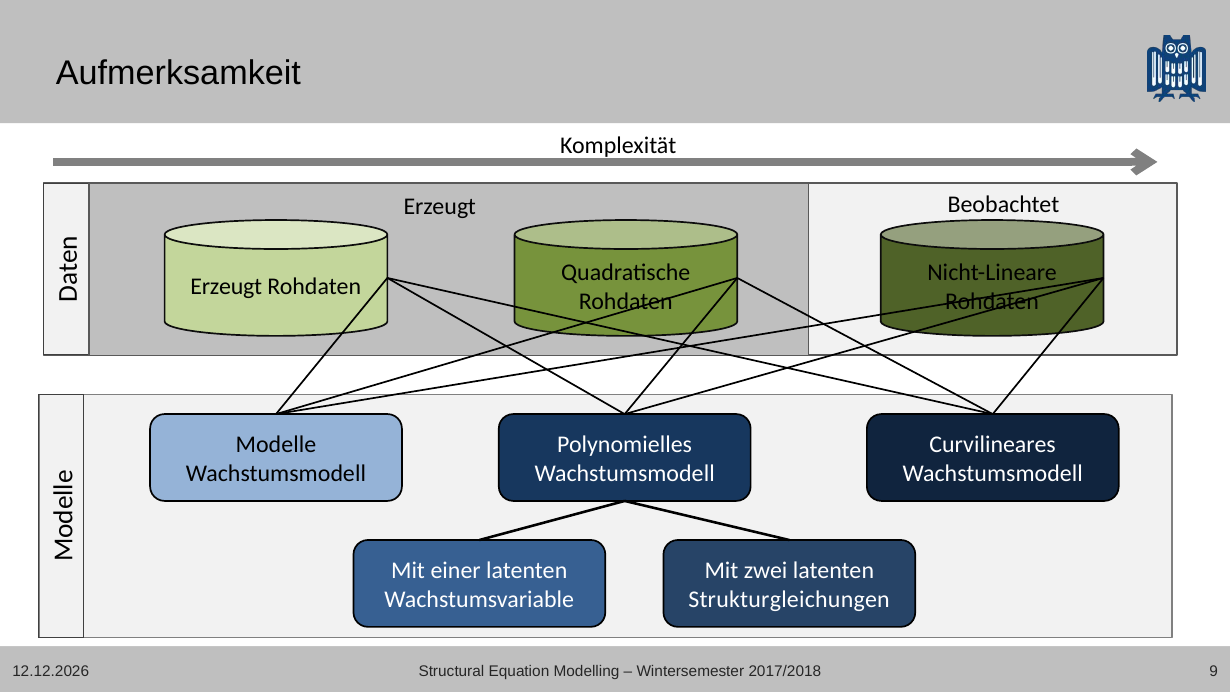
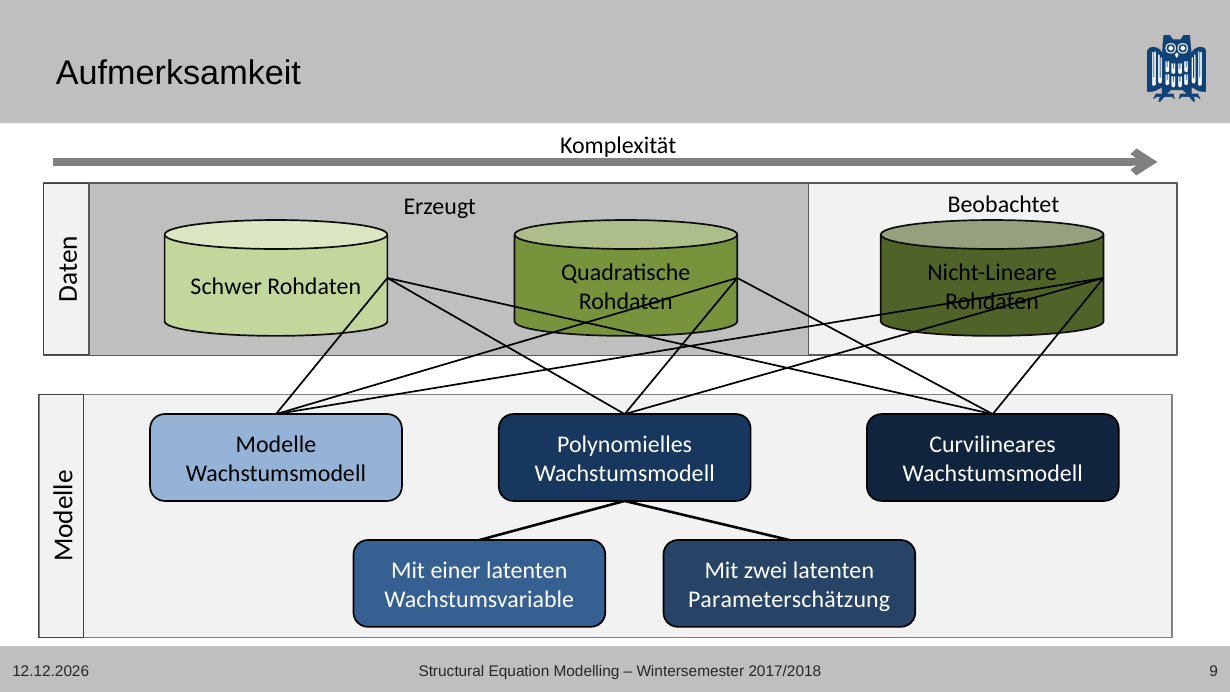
Erzeugt: Erzeugt -> Schwer (226, 287)
Strukturgleichungen: Strukturgleichungen -> Parameterschätzung (789, 599)
